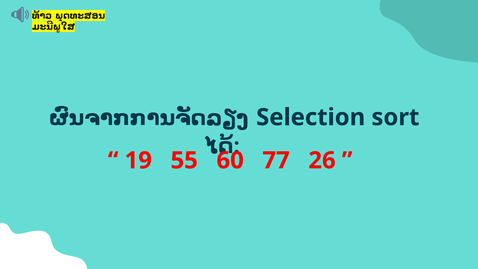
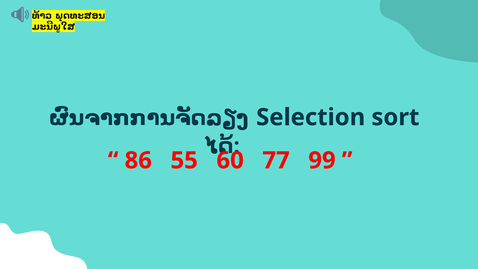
19: 19 -> 86 (138, 160)
26: 26 -> 99 (322, 160)
